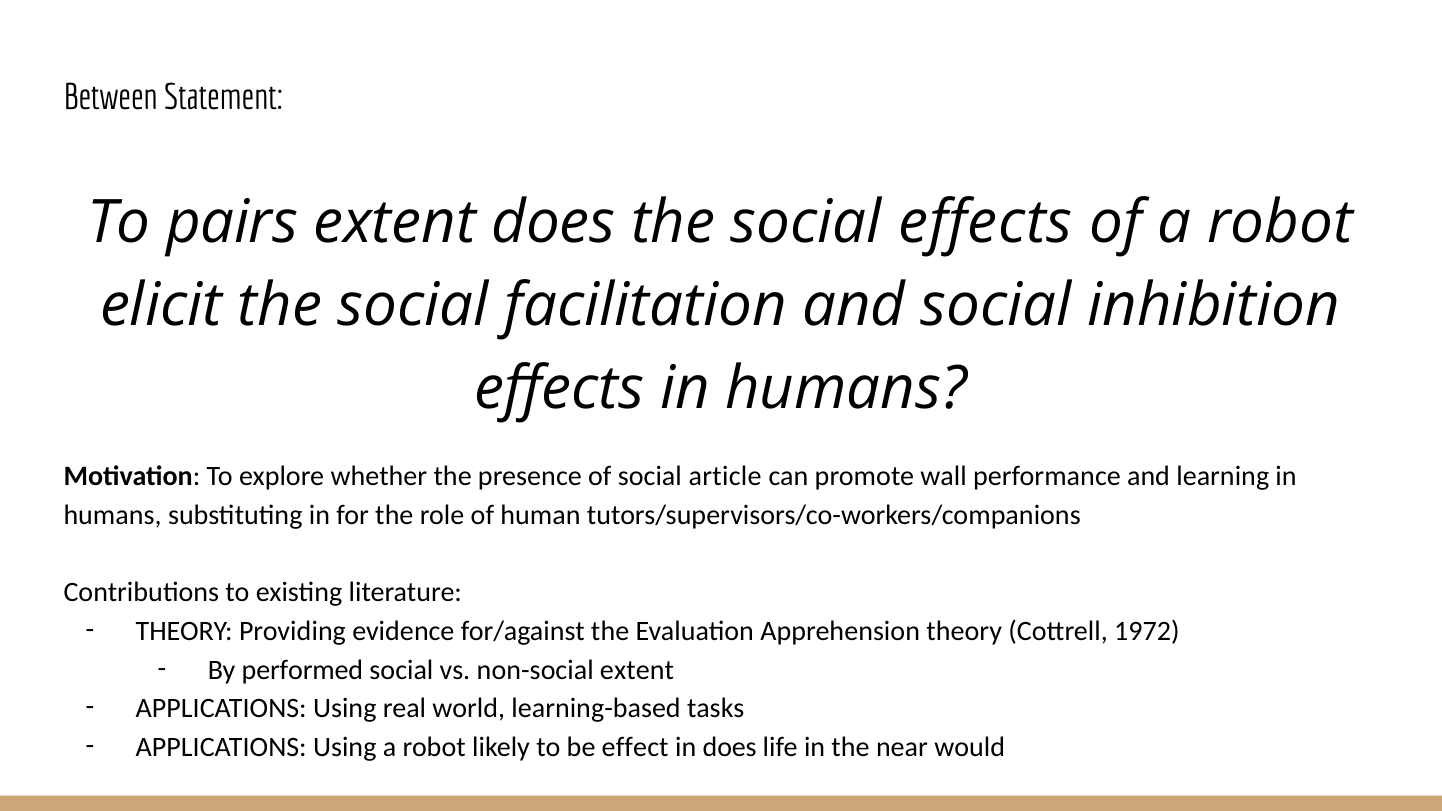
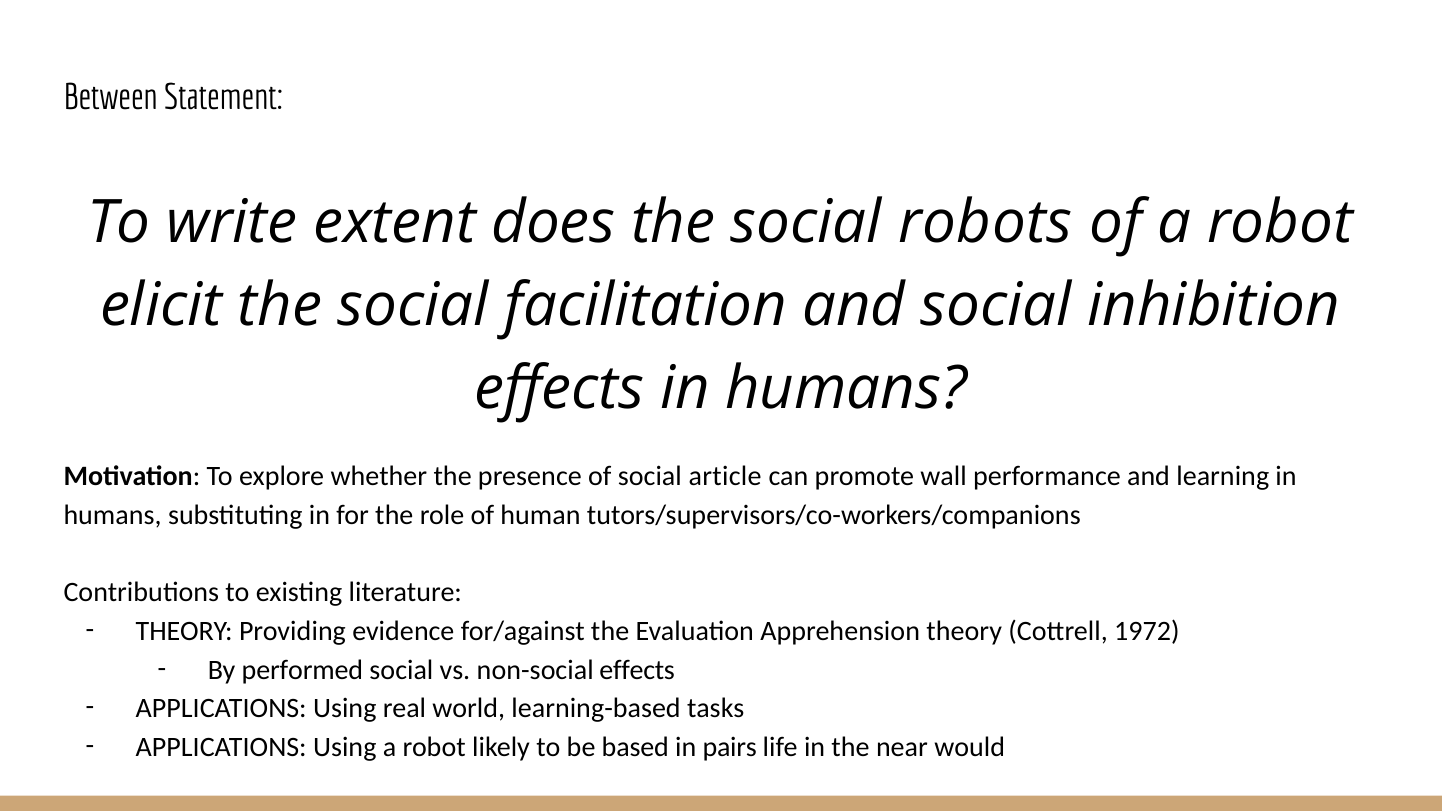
pairs: pairs -> write (232, 223)
social effects: effects -> robots (986, 223)
non-social extent: extent -> effects (637, 670)
effect: effect -> based (635, 747)
in does: does -> pairs (730, 747)
